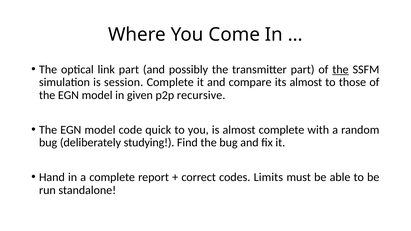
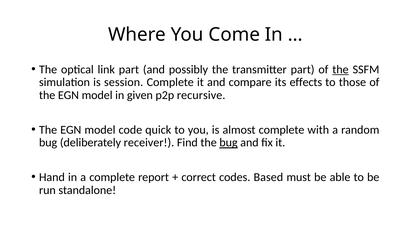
its almost: almost -> effects (306, 82)
studying: studying -> receiver (149, 143)
bug underline: none -> present (228, 143)
Limits: Limits -> Based (268, 177)
